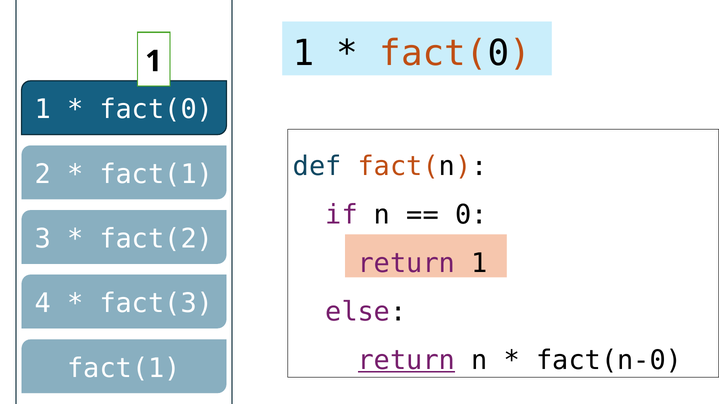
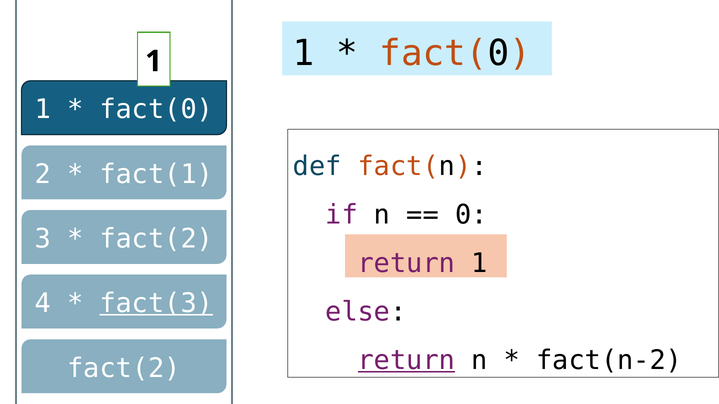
fact(3 underline: none -> present (156, 304)
fact(n-0: fact(n-0 -> fact(n-2 (609, 361)
fact(1: fact(1 -> fact(2 (124, 369)
